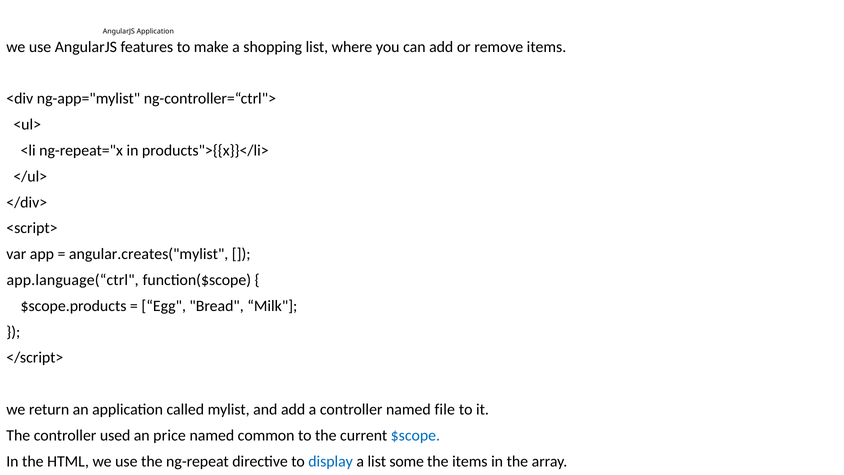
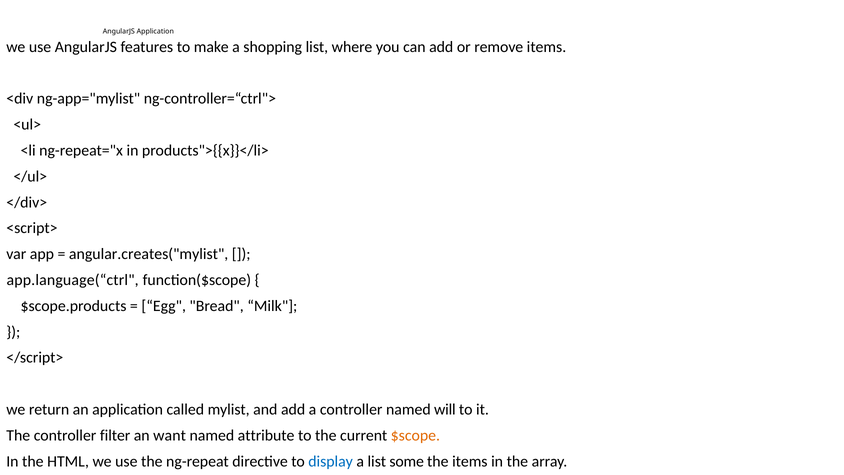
file: file -> will (445, 409)
used: used -> filter (115, 435)
price: price -> want (170, 435)
common: common -> attribute (266, 435)
$scope colour: blue -> orange (415, 435)
